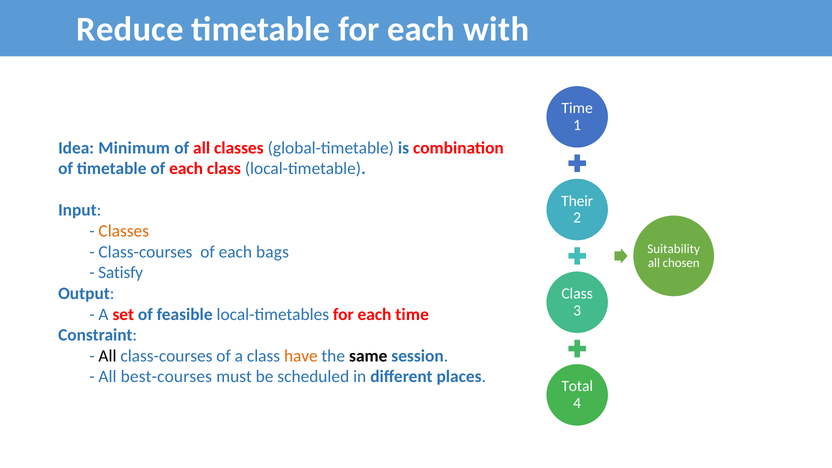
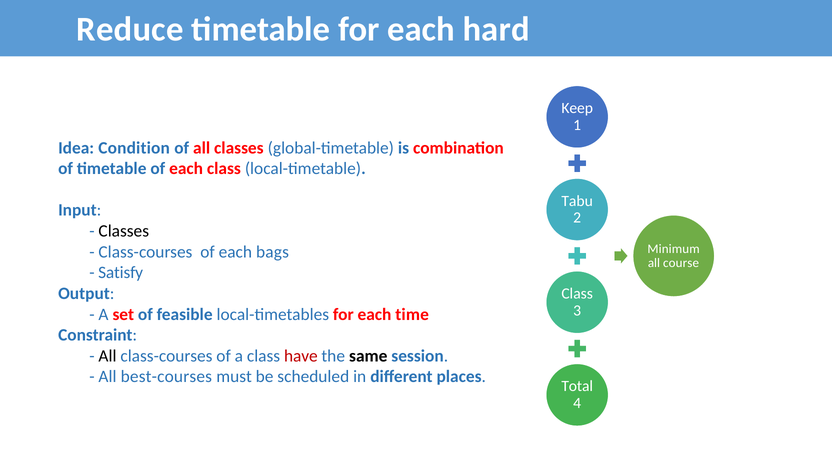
with: with -> hard (496, 29)
Time: Time -> Keep (577, 108)
Minimum: Minimum -> Condition (134, 148)
Their: Their -> Tabu (577, 201)
Classes colour: orange -> black (124, 231)
Suitability: Suitability -> Minimum (674, 249)
chosen: chosen -> course (681, 263)
have colour: orange -> red (301, 356)
